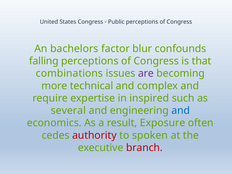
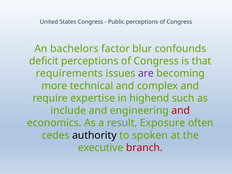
falling: falling -> deficit (44, 61)
combinations: combinations -> requirements (69, 73)
inspired: inspired -> highend (149, 98)
several: several -> include (68, 111)
and colour: blue -> red (181, 111)
authority colour: red -> black (94, 135)
